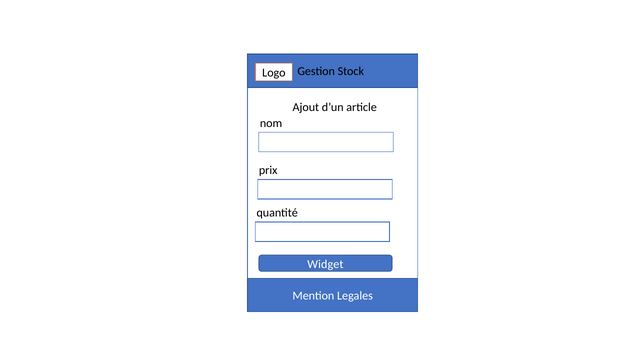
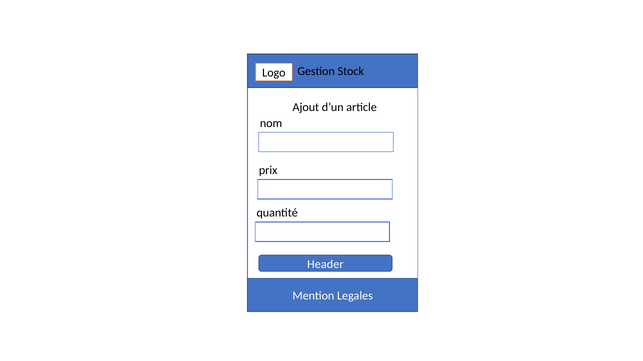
Widget: Widget -> Header (325, 265)
